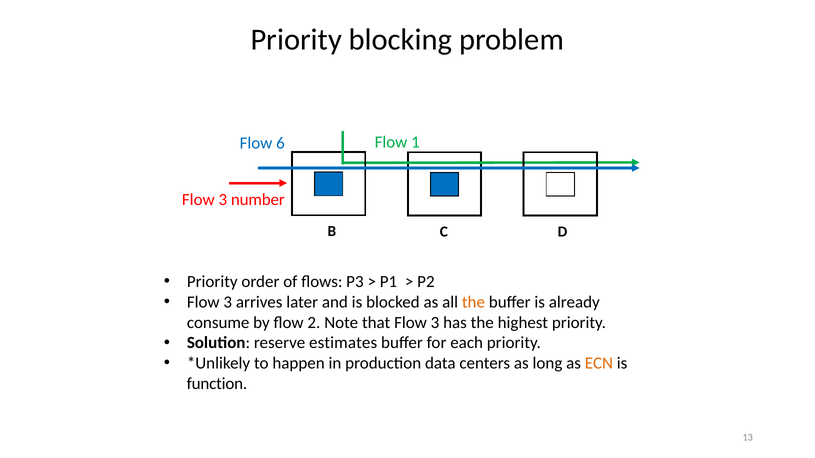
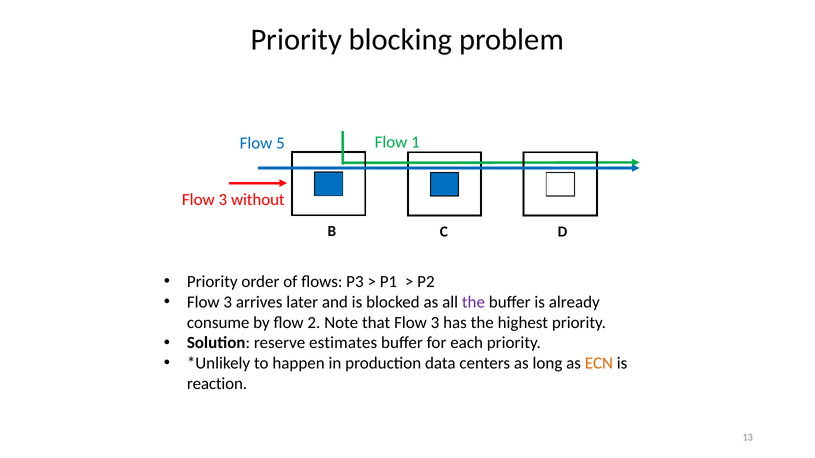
6: 6 -> 5 (280, 143)
number: number -> without (258, 200)
the colour: orange -> purple (473, 302)
function: function -> reaction (217, 384)
